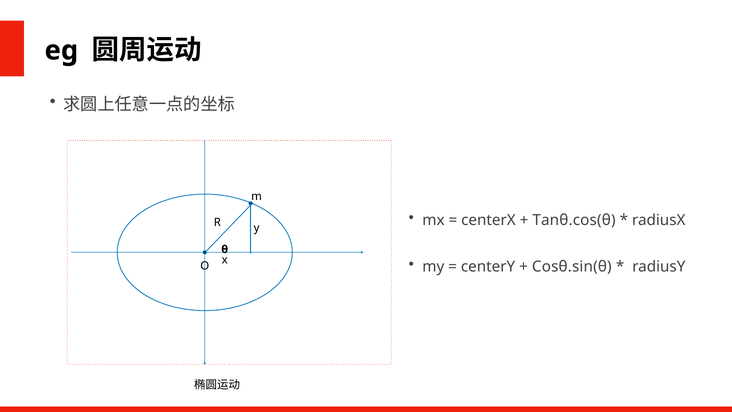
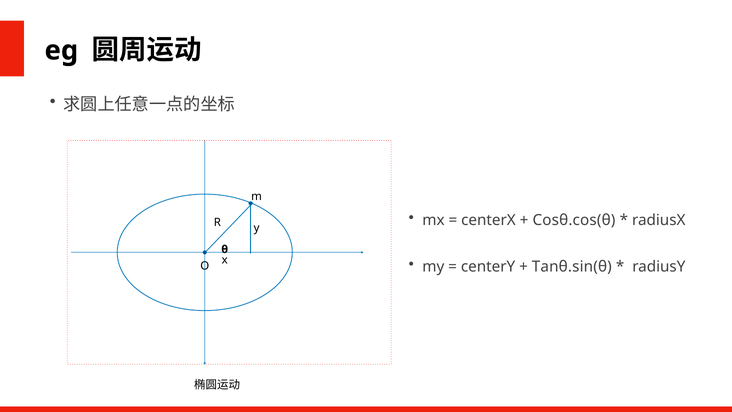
Tanθ.cos(θ: Tanθ.cos(θ -> Cosθ.cos(θ (574, 220)
Cosθ.sin(θ: Cosθ.sin(θ -> Tanθ.sin(θ (572, 266)
